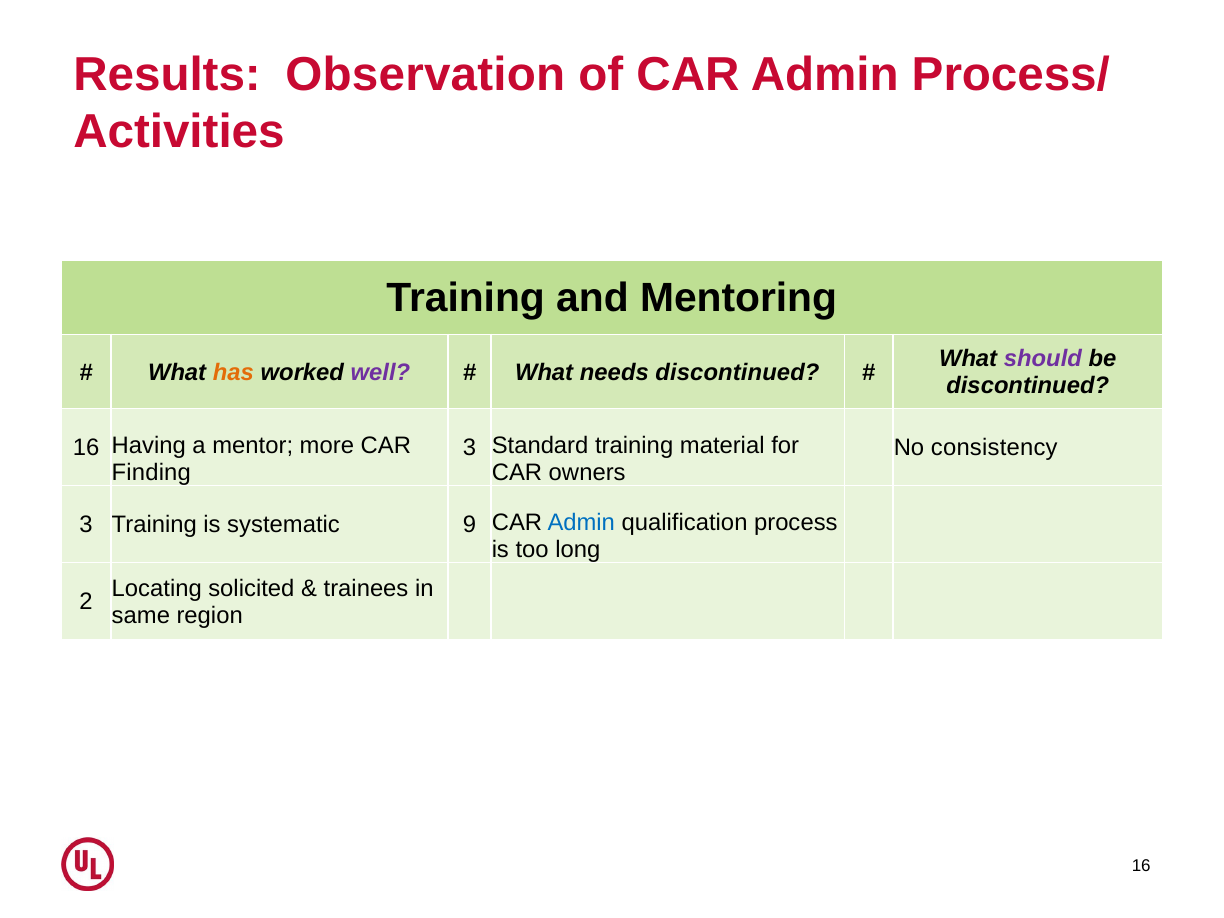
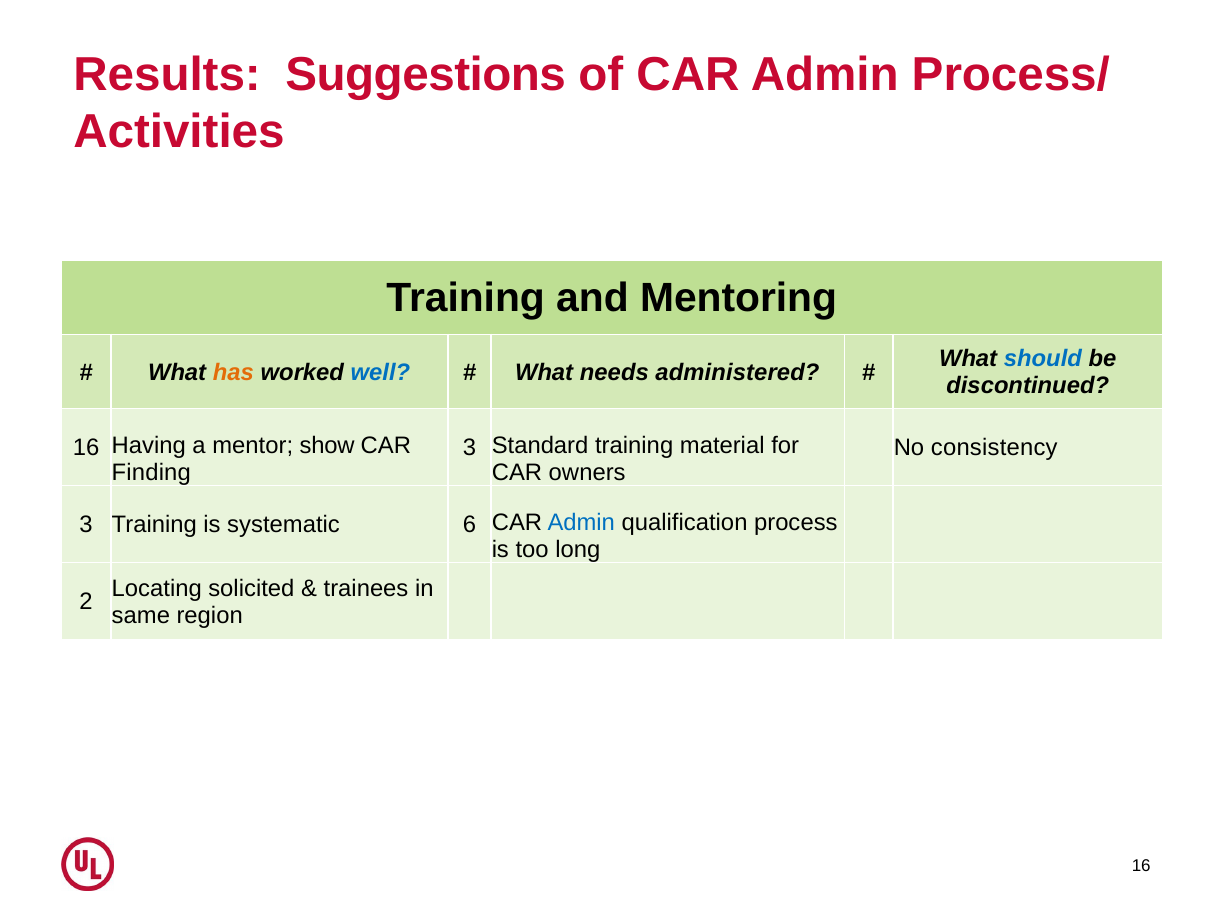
Observation: Observation -> Suggestions (426, 75)
should colour: purple -> blue (1043, 359)
well colour: purple -> blue (380, 372)
needs discontinued: discontinued -> administered (737, 372)
more: more -> show (327, 446)
9: 9 -> 6 (469, 525)
